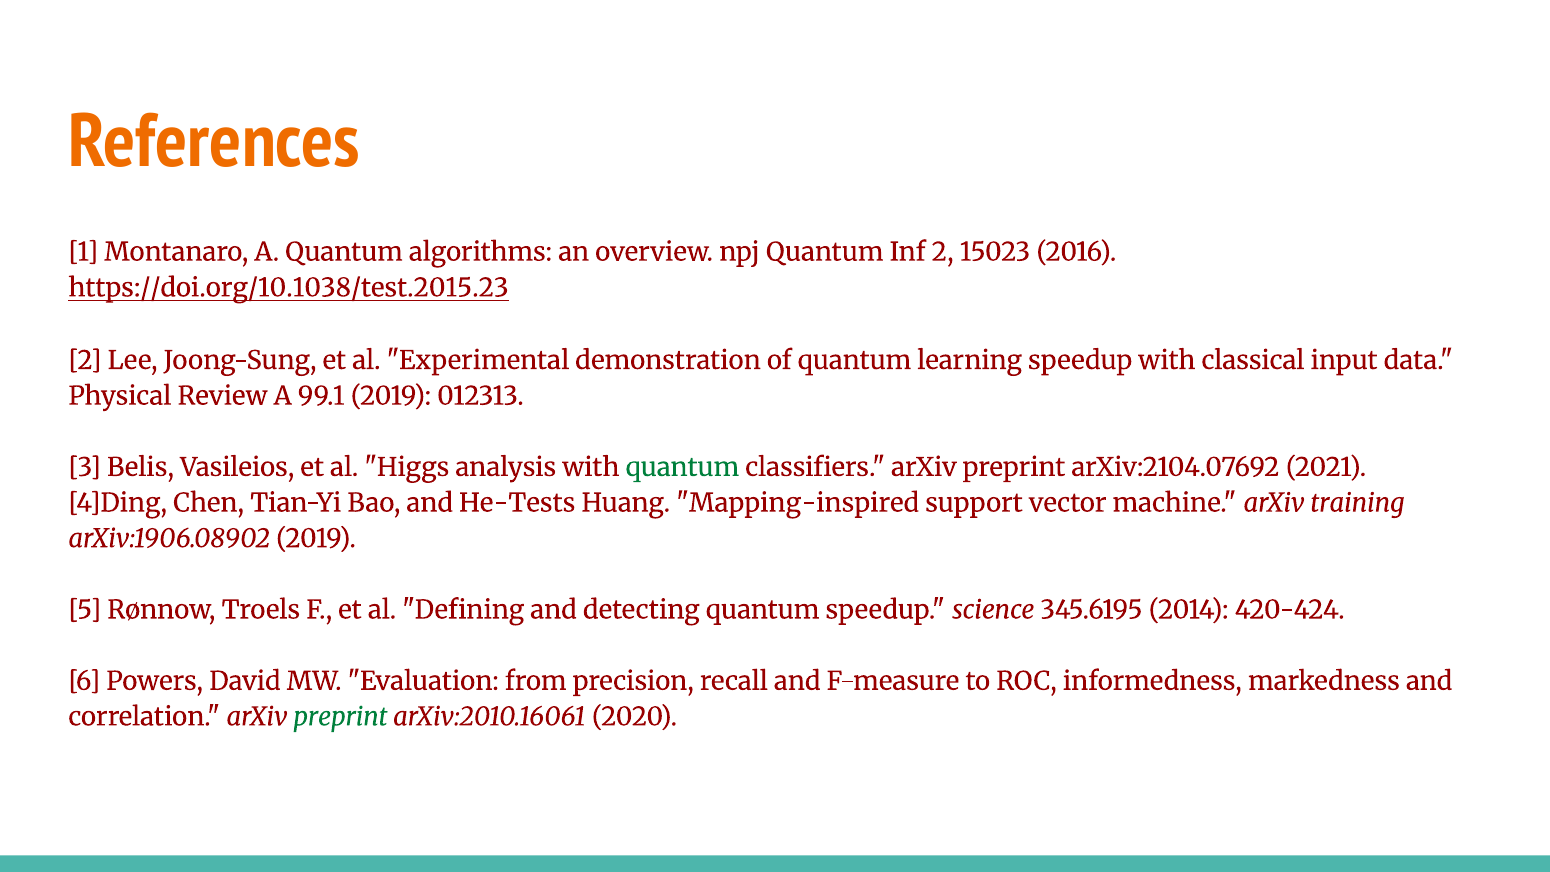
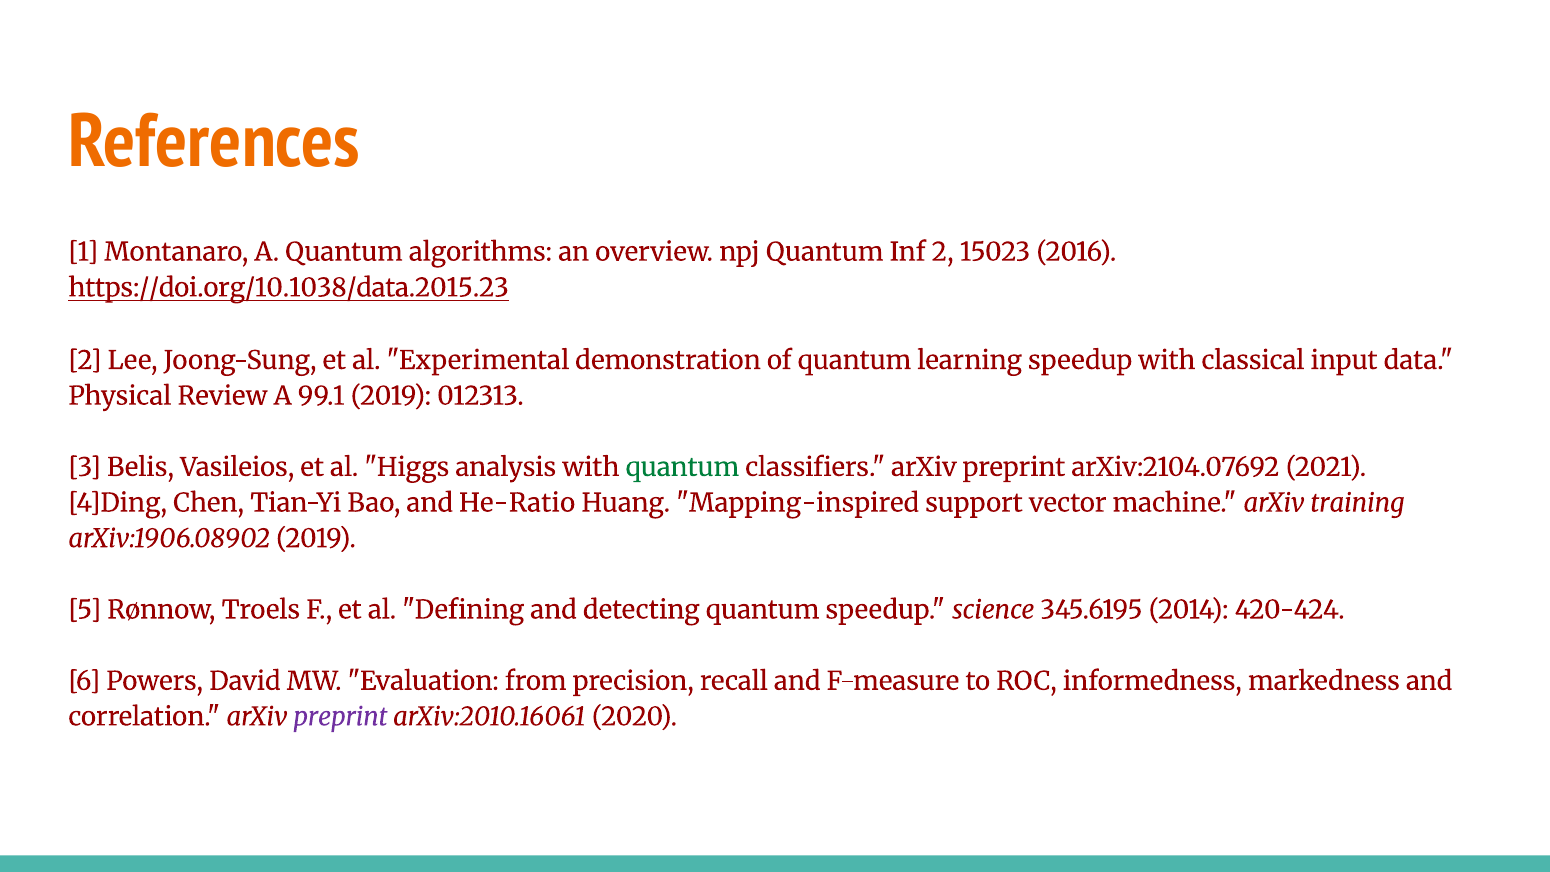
https://doi.org/10.1038/test.2015.23: https://doi.org/10.1038/test.2015.23 -> https://doi.org/10.1038/data.2015.23 (289, 288)
He-Tests: He-Tests -> He-Ratio (517, 503)
preprint colour: green -> purple (340, 717)
